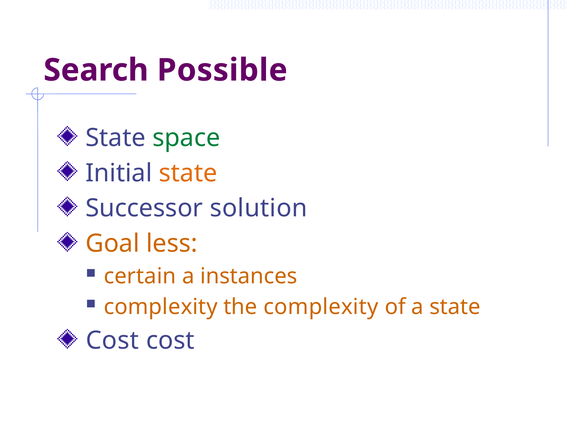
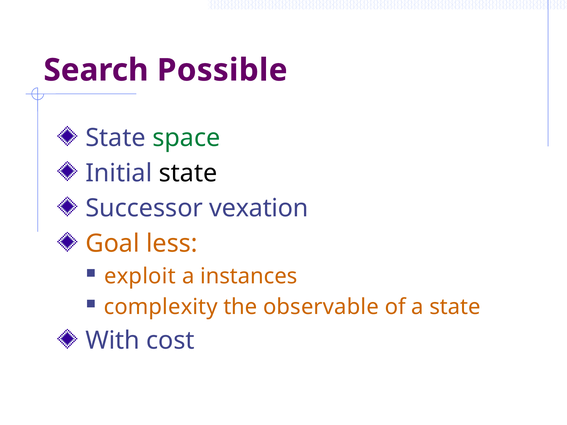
state colour: orange -> black (188, 173)
solution: solution -> vexation (259, 208)
certain: certain -> exploit (140, 276)
the complexity: complexity -> observable (321, 307)
Cost: Cost -> With (113, 341)
